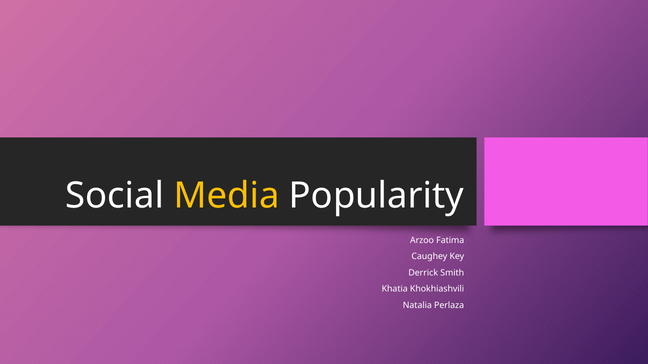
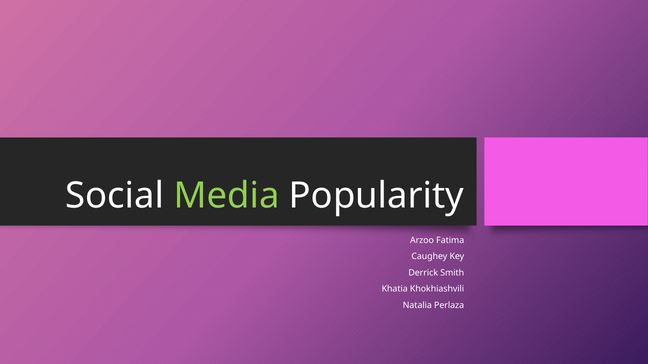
Media colour: yellow -> light green (227, 196)
